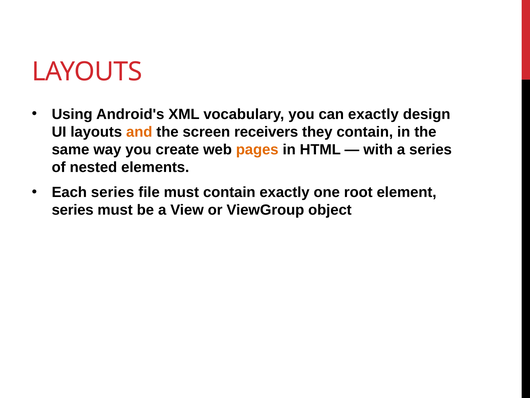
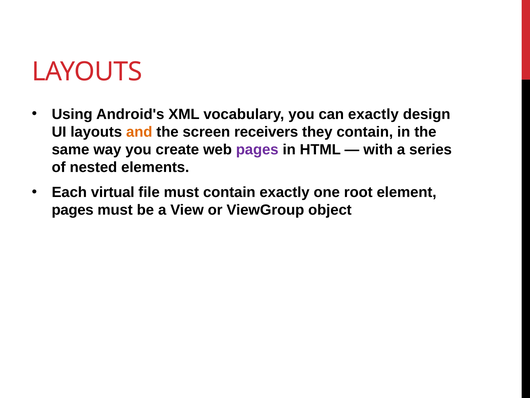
pages colour: orange -> purple (257, 149)
Each series: series -> virtual (113, 192)
series: series -> pages (73, 210)
